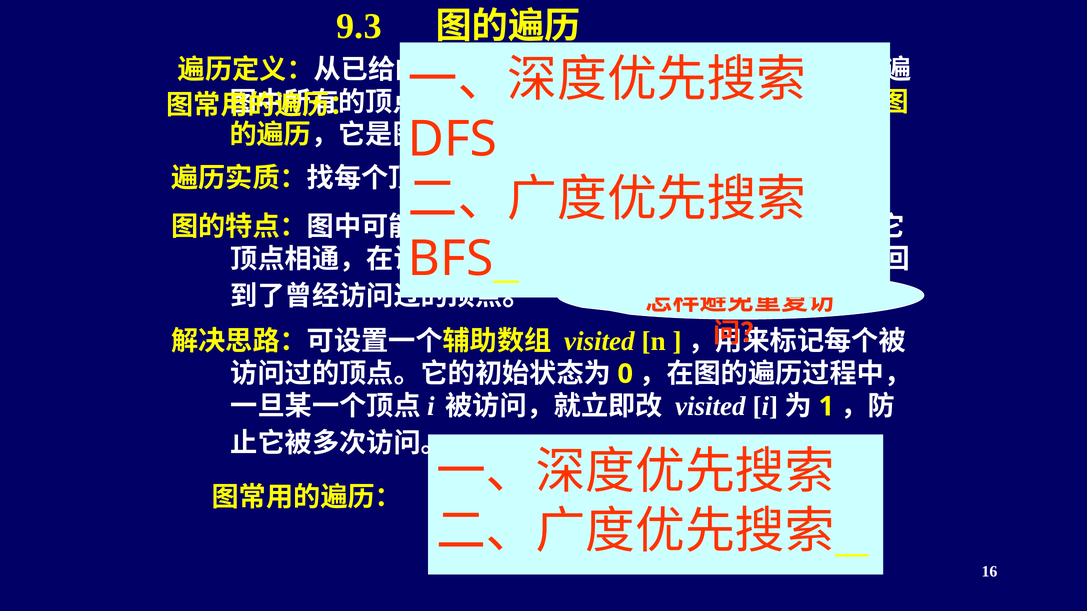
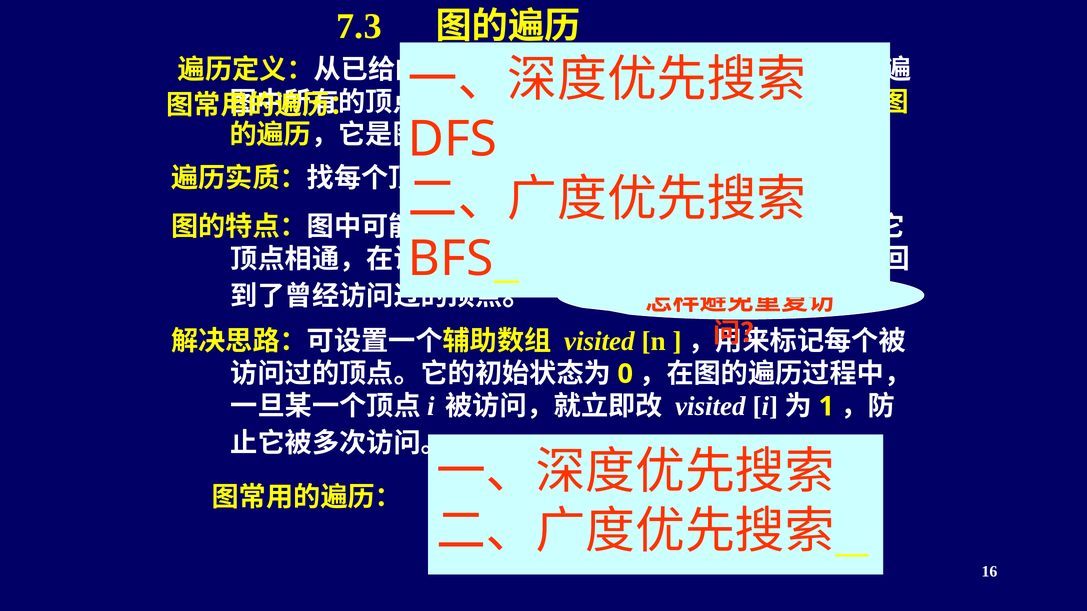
9.3: 9.3 -> 7.3 (359, 26)
